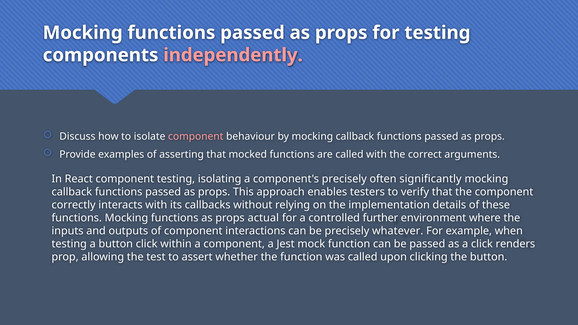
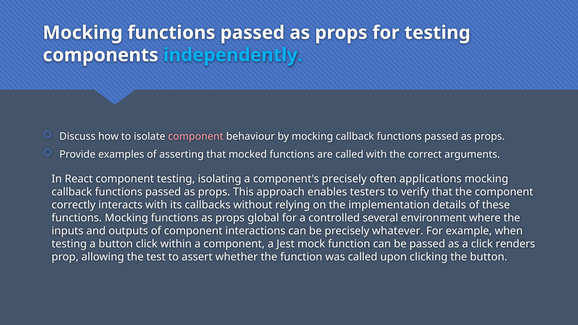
independently colour: pink -> light blue (233, 55)
significantly: significantly -> applications (430, 179)
actual: actual -> global (263, 218)
further: further -> several (380, 218)
